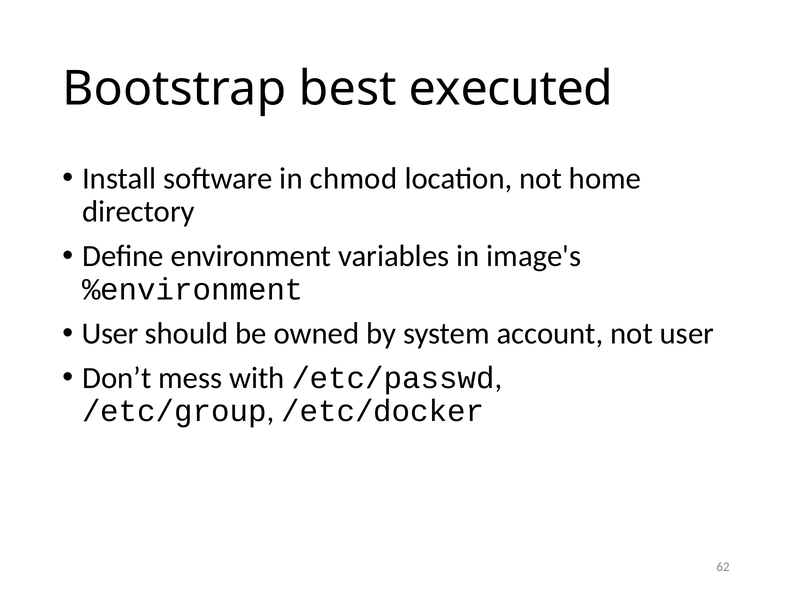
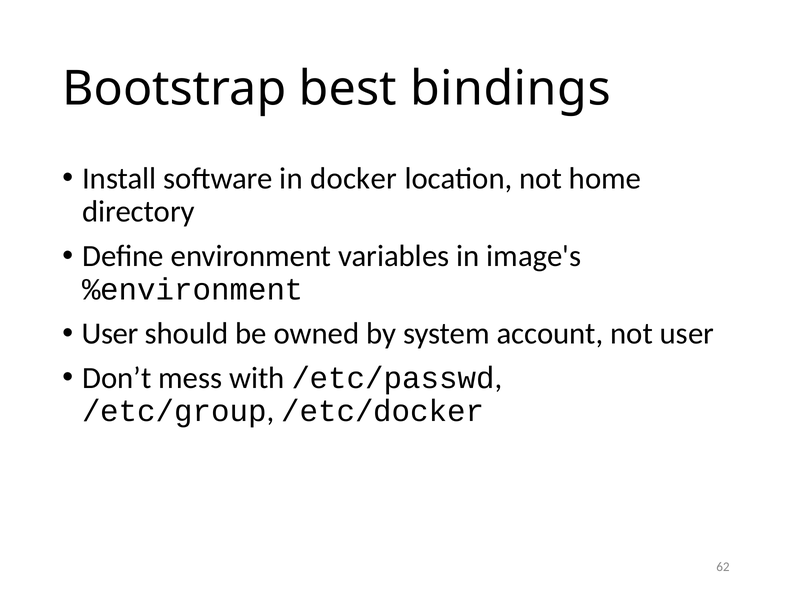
executed: executed -> bindings (510, 89)
chmod: chmod -> docker (354, 179)
